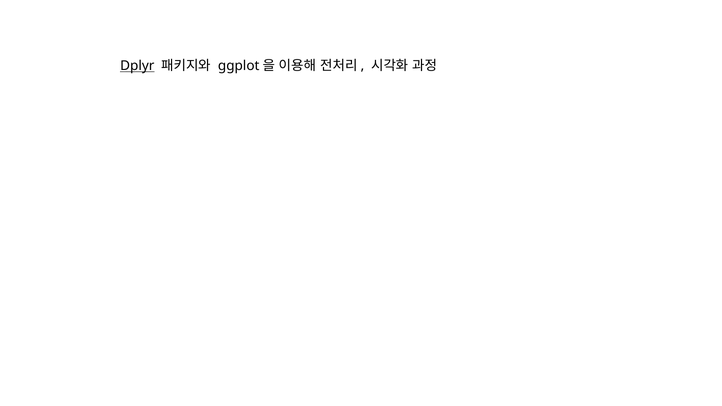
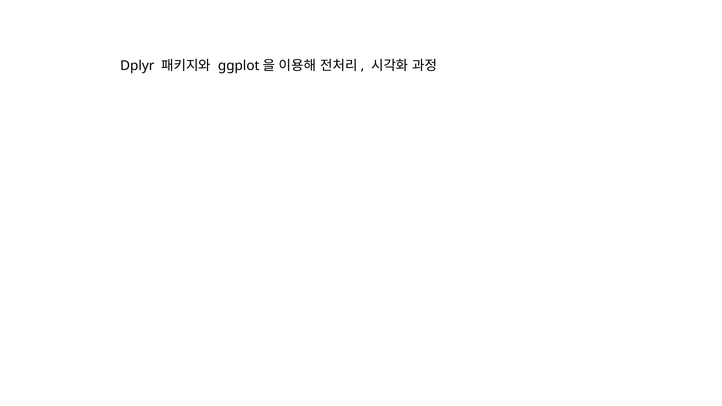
Dplyr underline: present -> none (137, 66)
